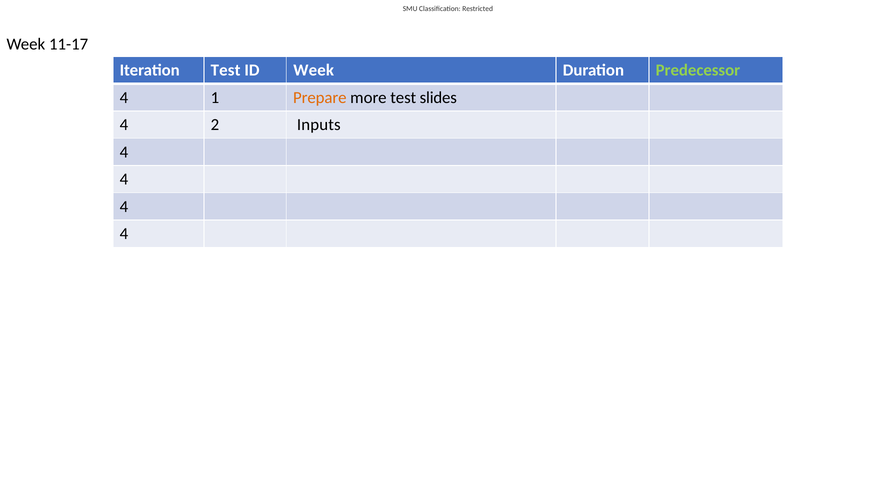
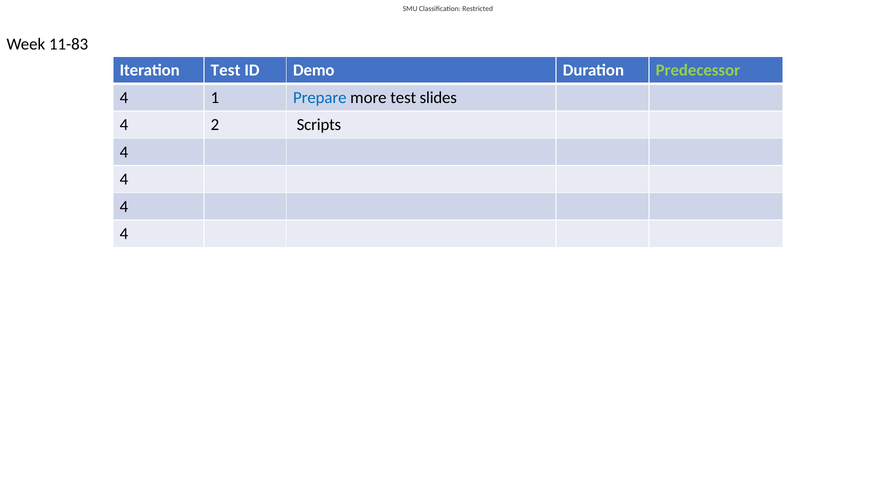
11-17: 11-17 -> 11-83 (69, 44)
ID Week: Week -> Demo (314, 70)
Prepare colour: orange -> blue (320, 98)
Inputs: Inputs -> Scripts (319, 125)
